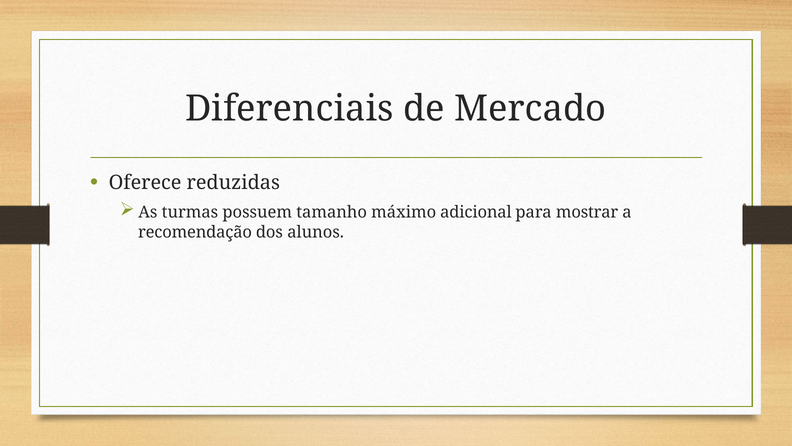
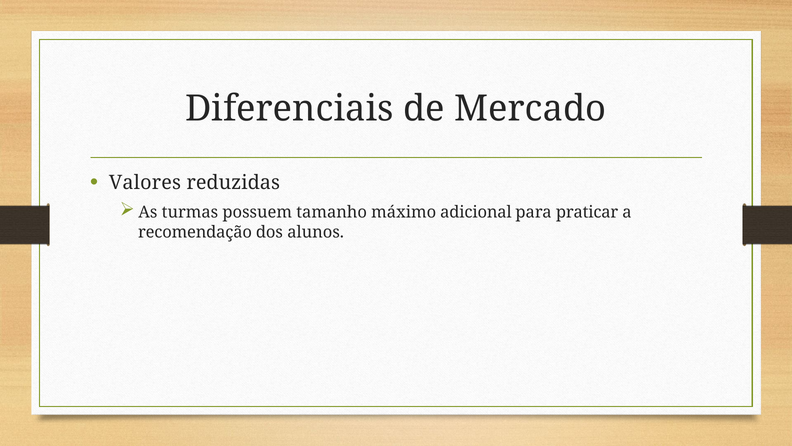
Oferece: Oferece -> Valores (145, 182)
mostrar: mostrar -> praticar (587, 212)
